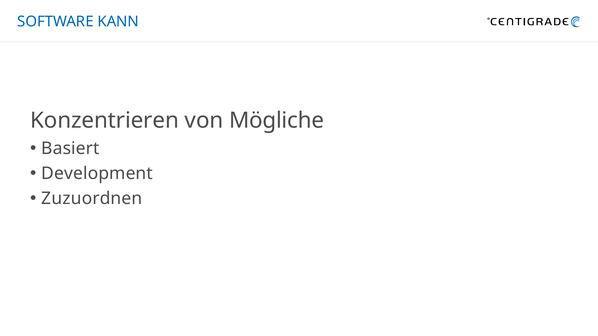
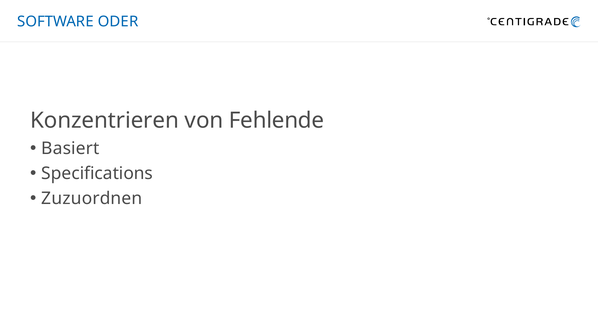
KANN: KANN -> ODER (118, 21)
Mögliche: Mögliche -> Fehlende (277, 121)
Development: Development -> Specifications (97, 174)
